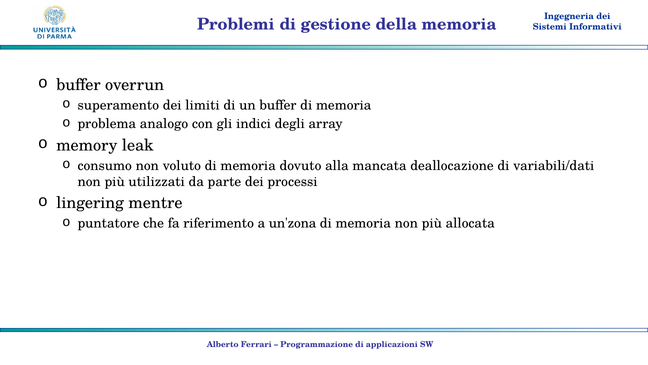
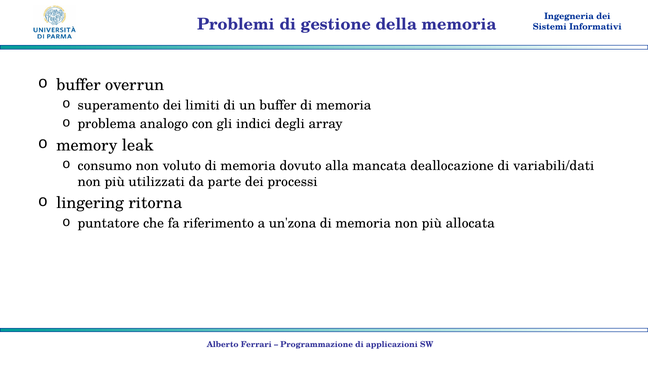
mentre: mentre -> ritorna (155, 203)
